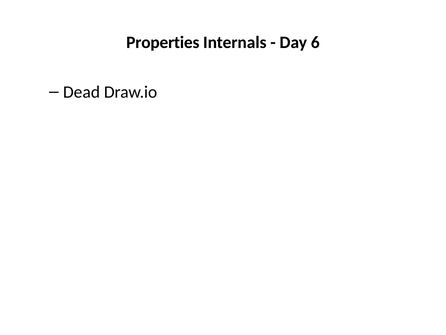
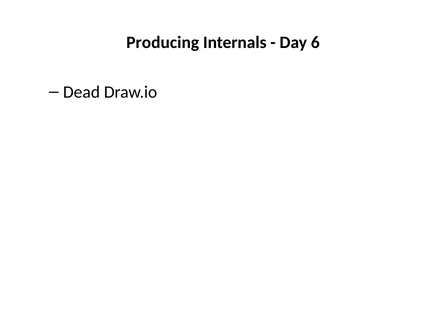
Properties: Properties -> Producing (163, 42)
